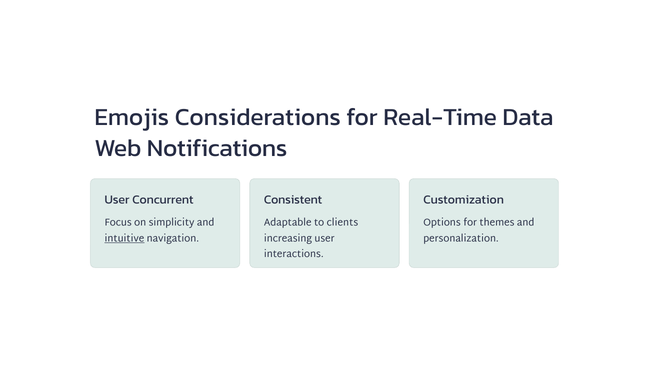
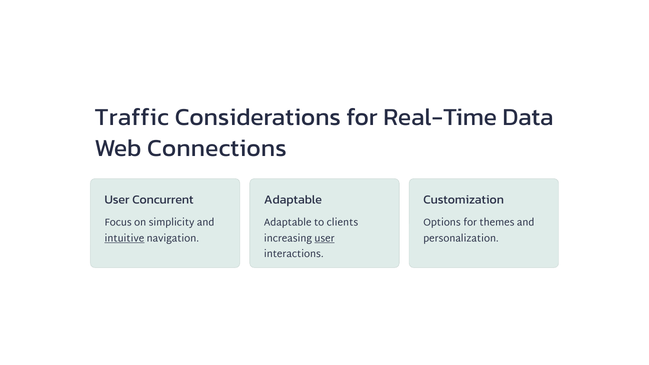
Emojis: Emojis -> Traffic (132, 117)
Notifications: Notifications -> Connections (217, 148)
Consistent: Consistent -> Adaptable (293, 200)
user underline: none -> present (325, 238)
